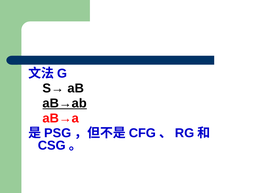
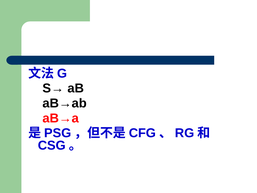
aB→ab underline: present -> none (65, 103)
